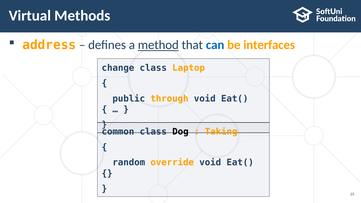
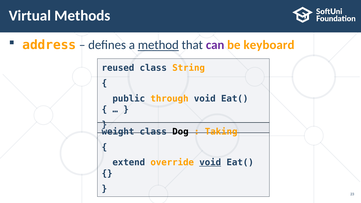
can colour: blue -> purple (215, 45)
interfaces: interfaces -> keyboard (269, 45)
change: change -> reused (118, 68)
Laptop: Laptop -> String (189, 68)
common: common -> weight (118, 132)
random: random -> extend (129, 163)
void underline: none -> present (210, 163)
